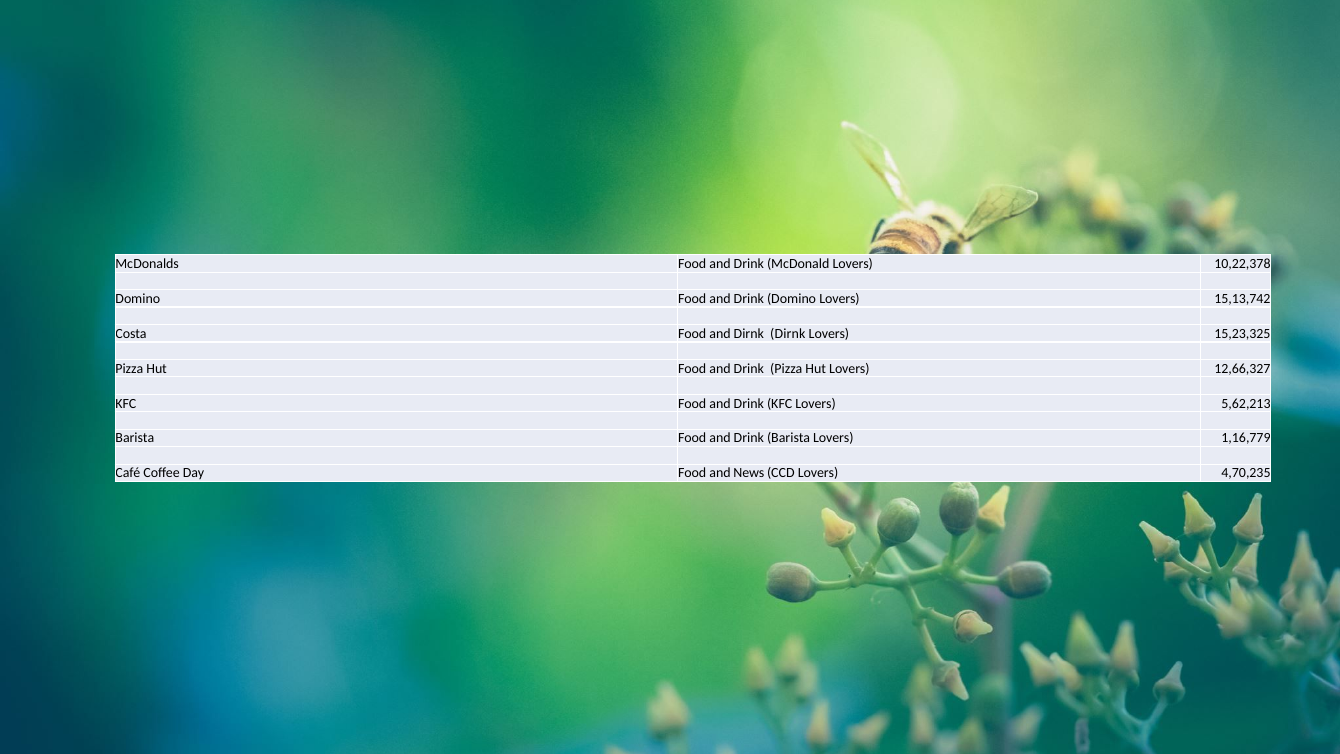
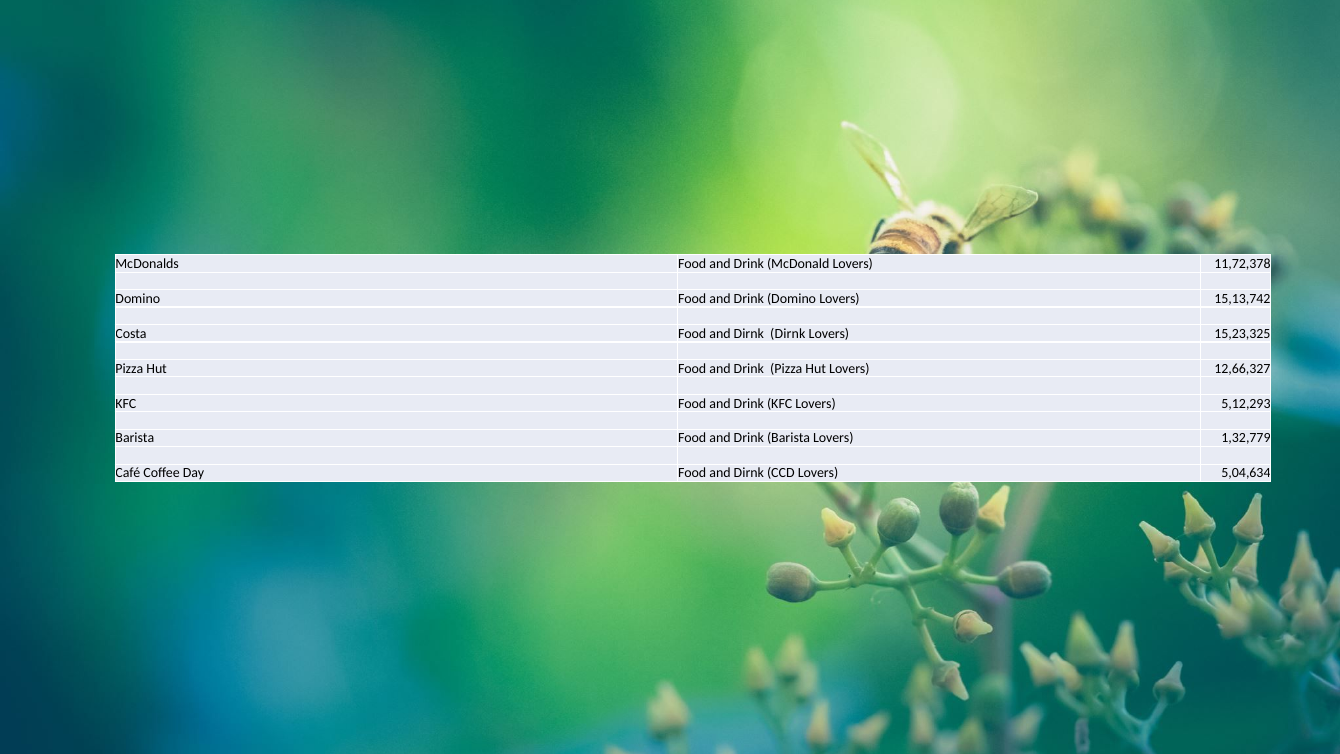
10,22,378: 10,22,378 -> 11,72,378 (1242, 264)
5,62,213: 5,62,213 -> 5,12,293 (1246, 403)
1,16,779: 1,16,779 -> 1,32,779 (1246, 438)
Day Food and News: News -> Dirnk (749, 473)
4,70,235: 4,70,235 -> 5,04,634 (1246, 473)
